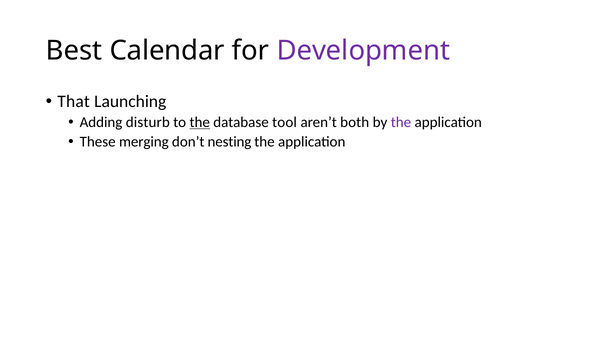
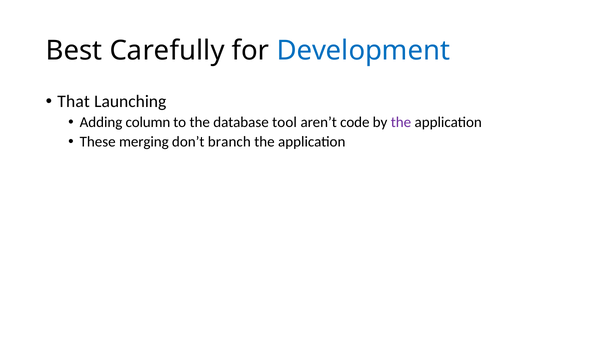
Calendar: Calendar -> Carefully (167, 50)
Development colour: purple -> blue (363, 50)
disturb: disturb -> column (148, 122)
the underline: present -> none (200, 122)
both: both -> code (355, 122)
nesting: nesting -> branch (229, 142)
